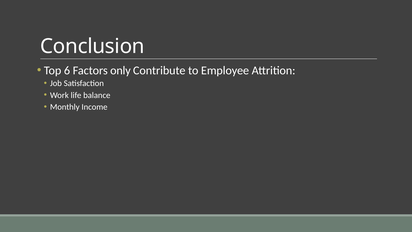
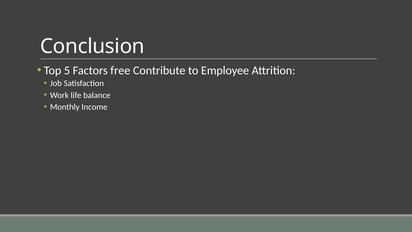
6: 6 -> 5 (67, 70)
only: only -> free (120, 70)
